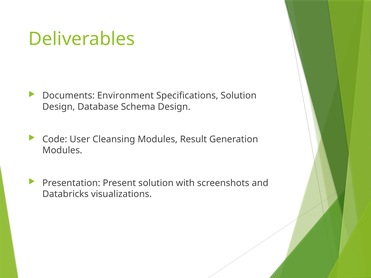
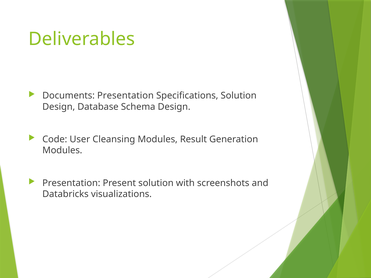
Documents Environment: Environment -> Presentation (125, 96)
